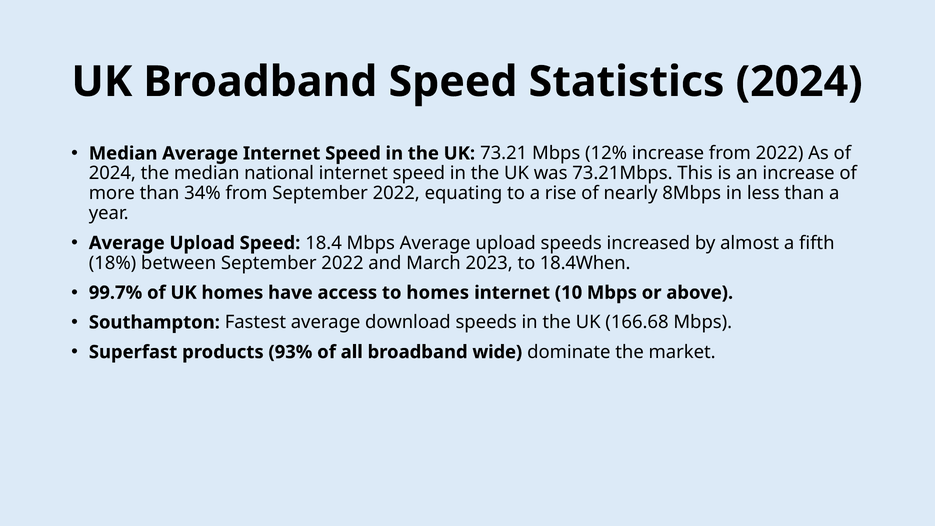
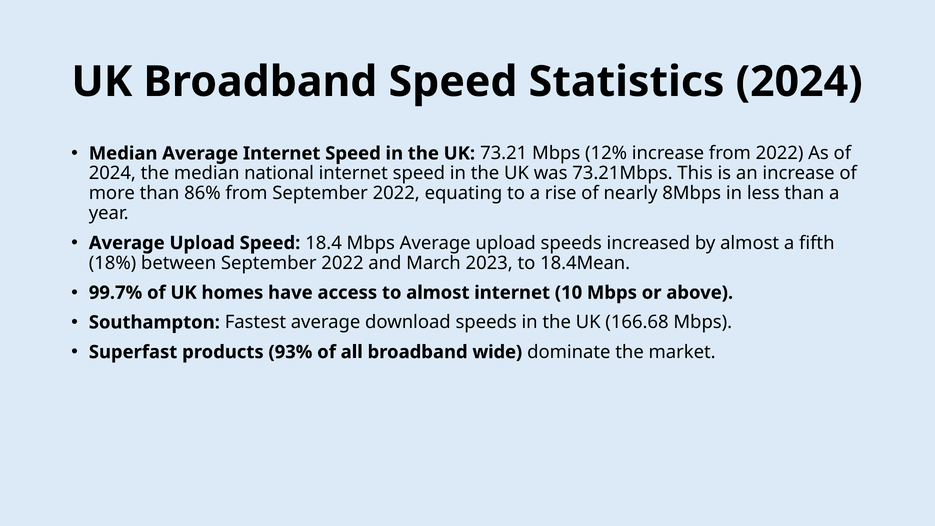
34%: 34% -> 86% (202, 193)
18.4When: 18.4When -> 18.4Mean (585, 263)
to homes: homes -> almost (438, 293)
